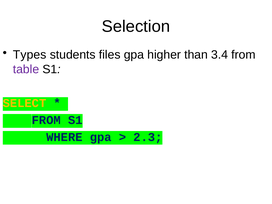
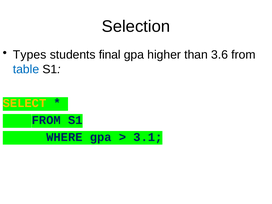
files: files -> final (110, 55)
3.4: 3.4 -> 3.6 (220, 55)
table colour: purple -> blue (26, 69)
2.3: 2.3 -> 3.1 (148, 137)
